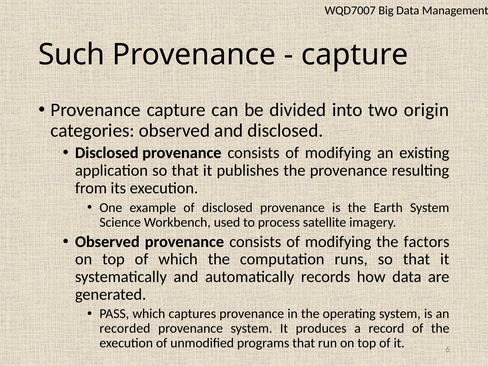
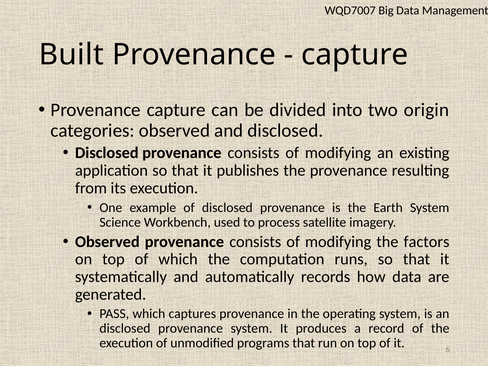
Such: Such -> Built (71, 55)
recorded: recorded -> disclosed (125, 328)
